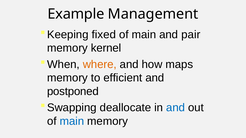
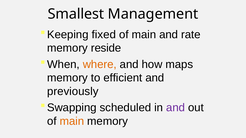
Example: Example -> Smallest (76, 14)
pair: pair -> rate (191, 35)
kernel: kernel -> reside (106, 48)
postponed: postponed -> previously (73, 92)
deallocate: deallocate -> scheduled (125, 108)
and colour: blue -> purple (176, 108)
main colour: blue -> orange (72, 121)
